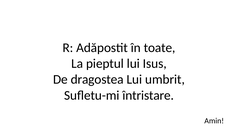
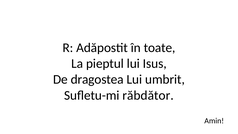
întristare: întristare -> răbdător (148, 95)
